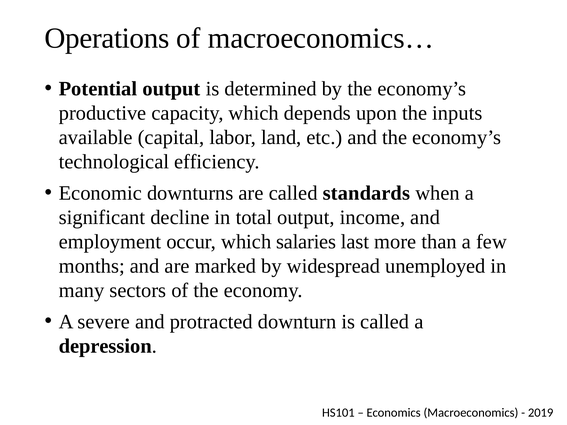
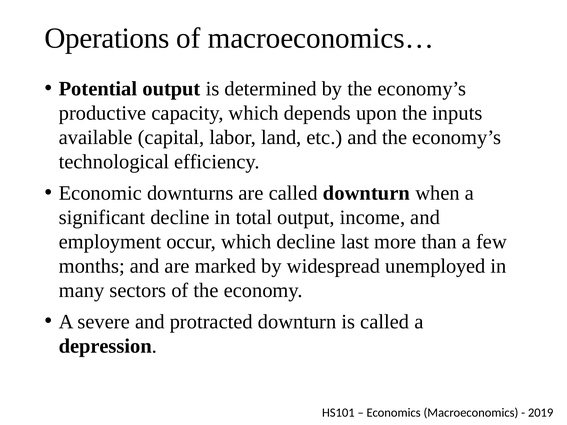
called standards: standards -> downturn (366, 193)
which salaries: salaries -> decline (306, 242)
